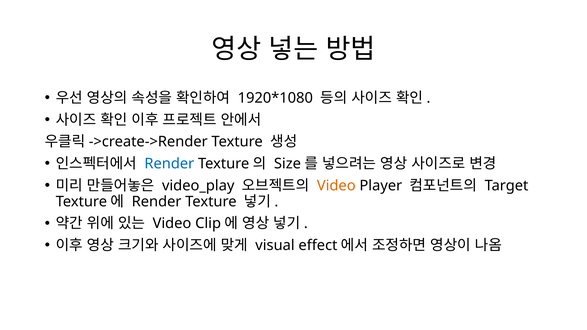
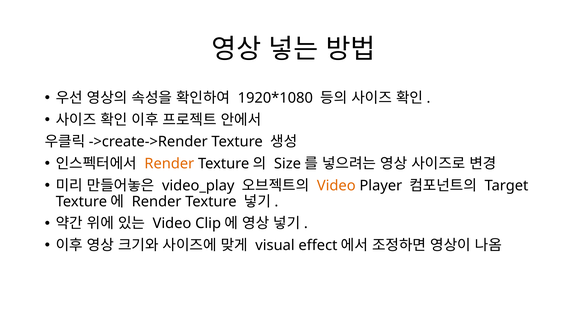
Render colour: blue -> orange (169, 164)
